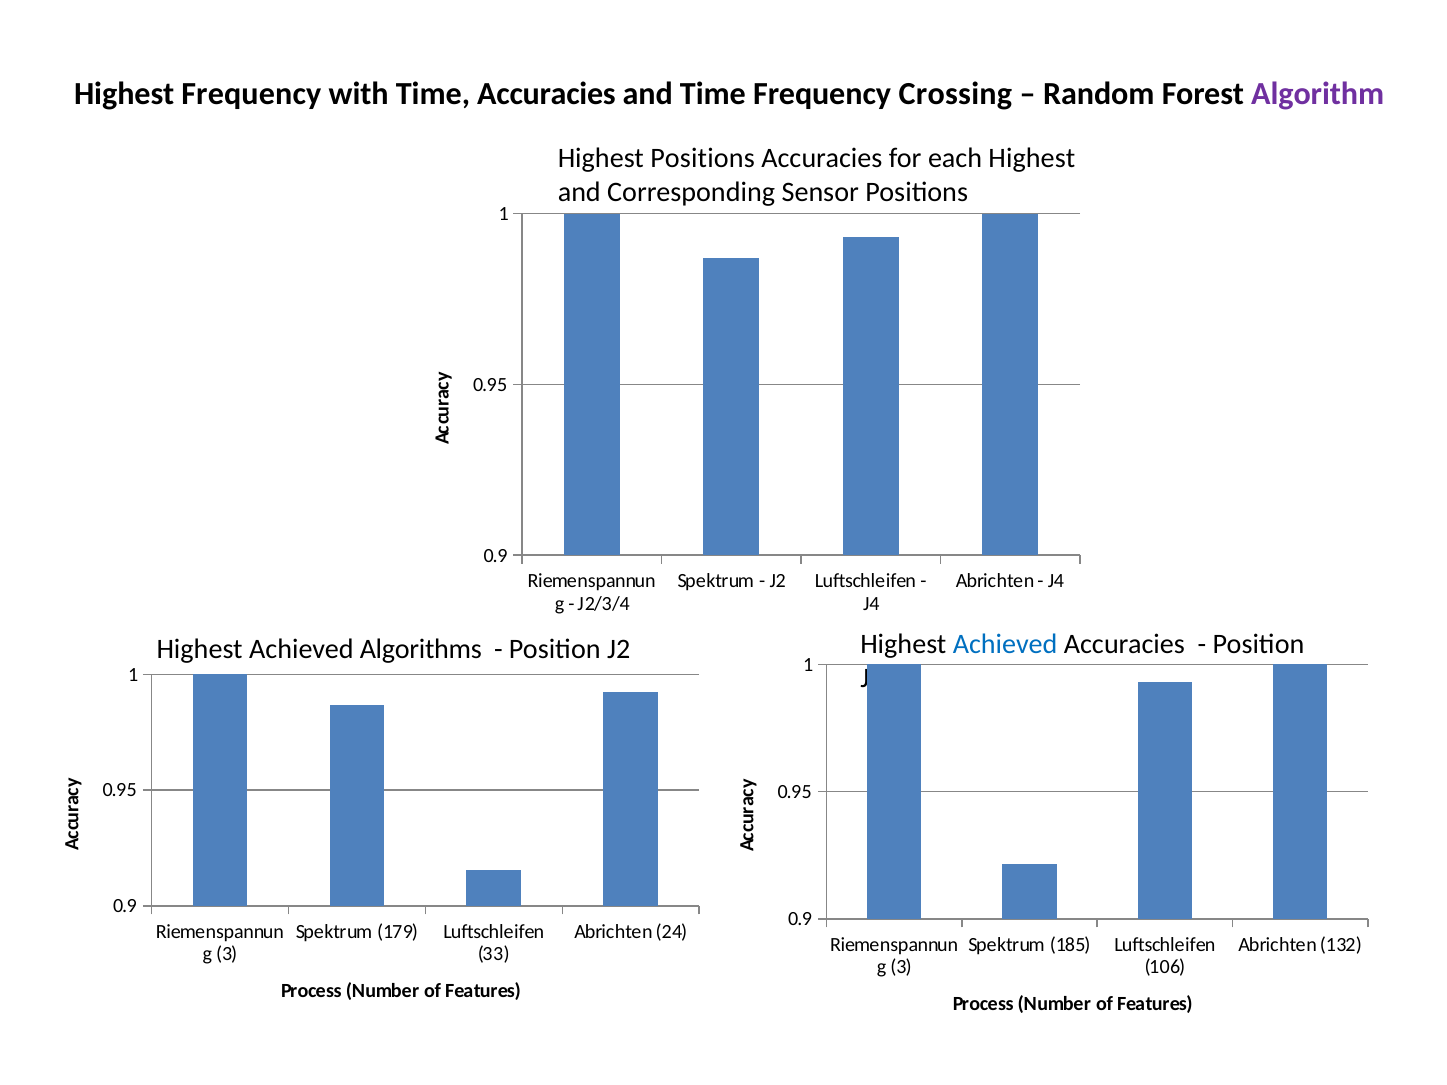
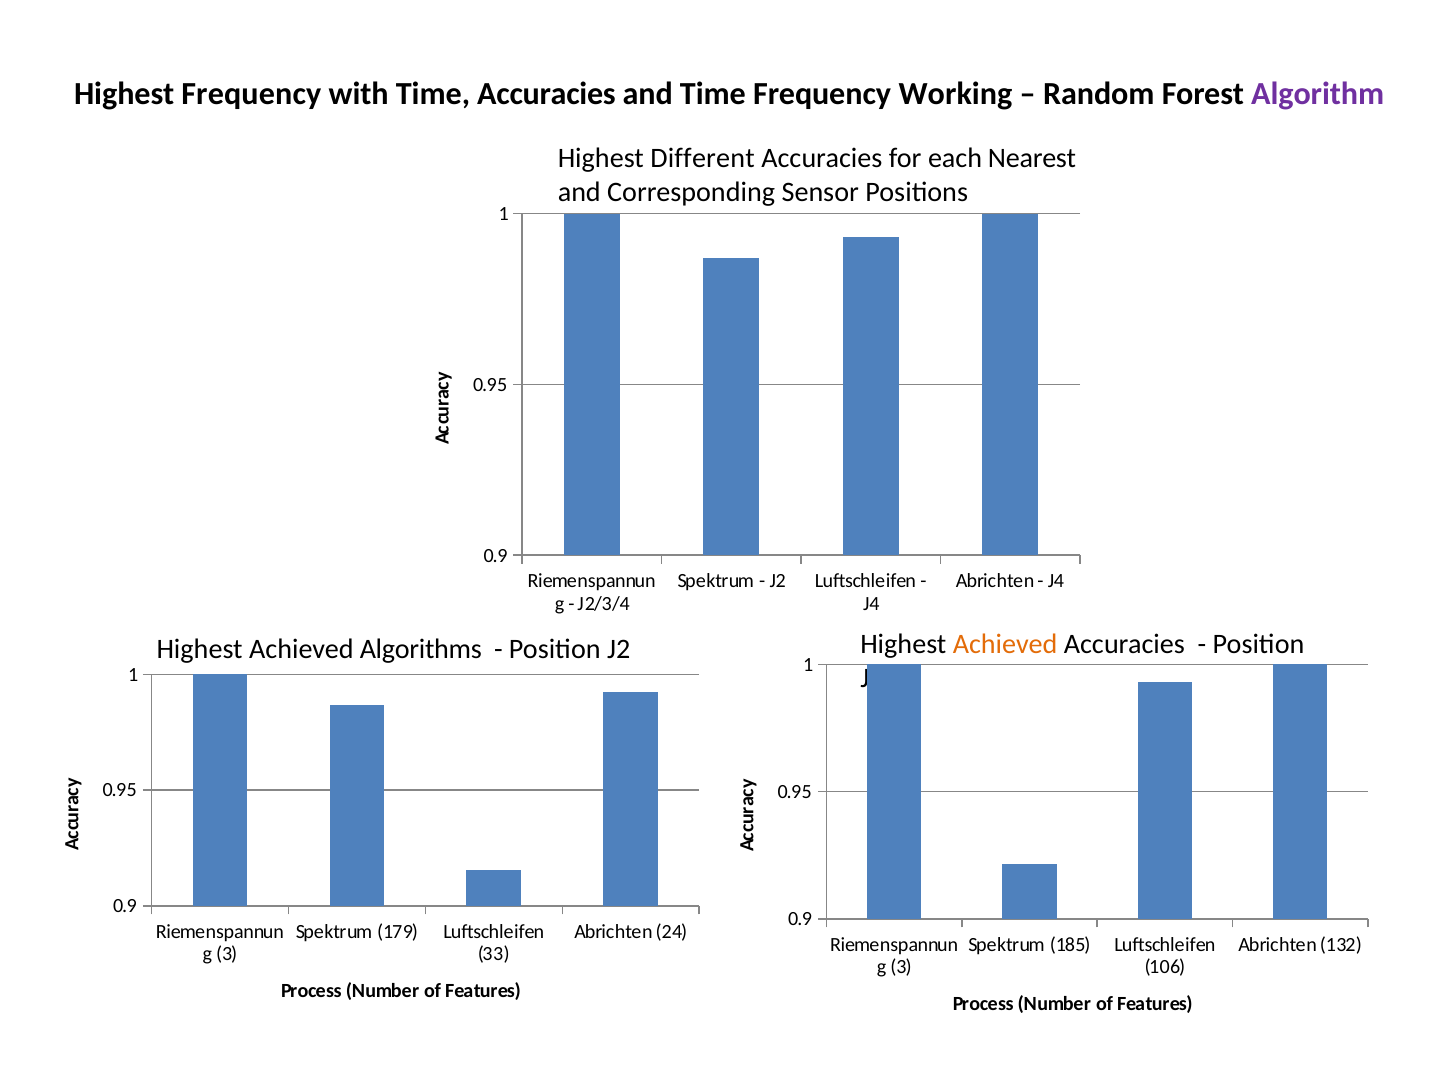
Crossing: Crossing -> Working (955, 94)
Highest Positions: Positions -> Different (703, 158)
each Highest: Highest -> Nearest (1032, 158)
Achieved colour: blue -> orange (1005, 644)
